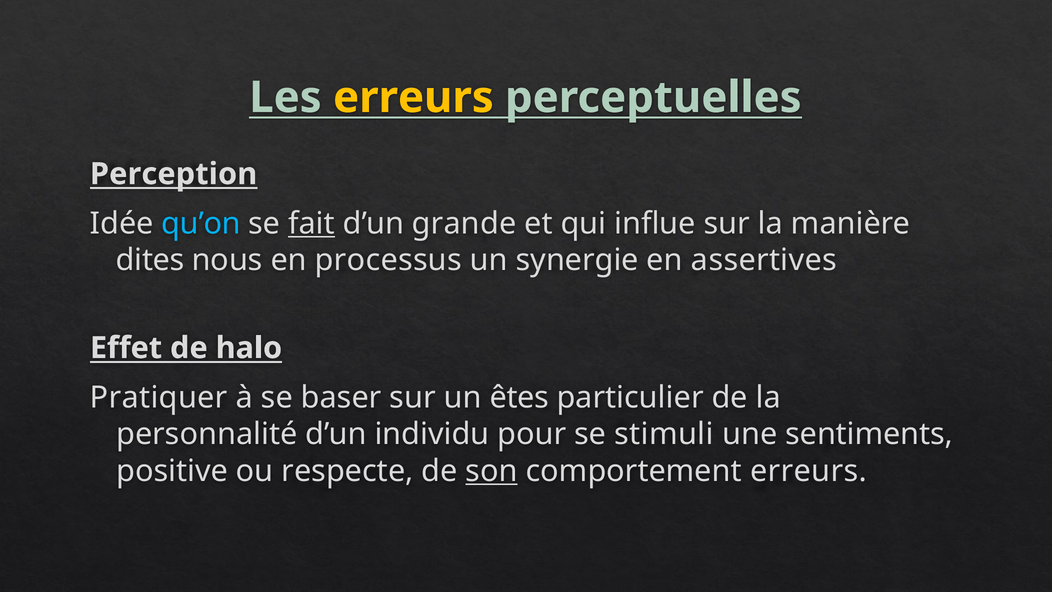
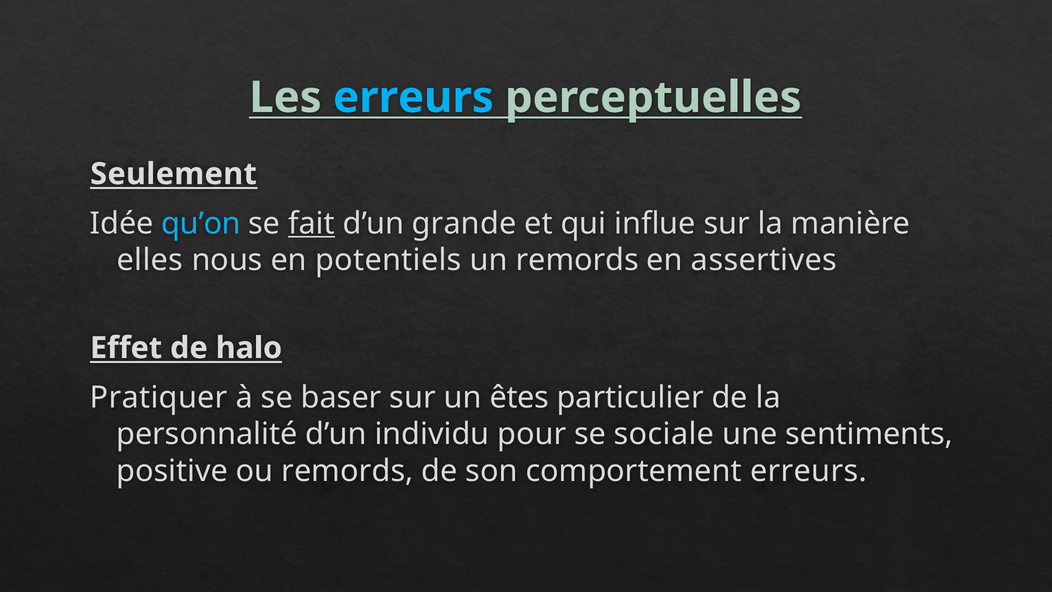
erreurs colour: yellow -> light blue (413, 98)
Perception: Perception -> Seulement (173, 174)
dites: dites -> elles (150, 260)
processus: processus -> potentiels (388, 260)
un synergie: synergie -> remords (577, 260)
stimuli: stimuli -> sociale (664, 434)
ou respecte: respecte -> remords (347, 471)
son underline: present -> none (492, 471)
